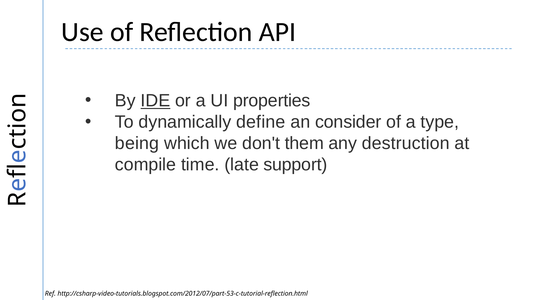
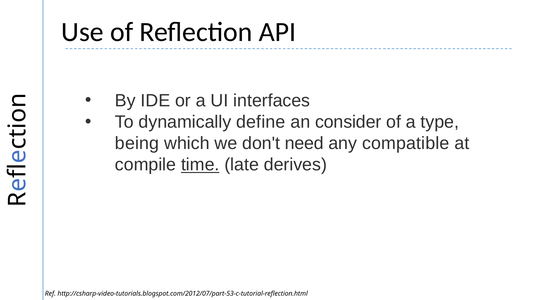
IDE underline: present -> none (155, 101)
properties: properties -> interfaces (272, 101)
them: them -> need (304, 143)
destruction: destruction -> compatible (406, 143)
time underline: none -> present (200, 165)
support: support -> derives (295, 165)
